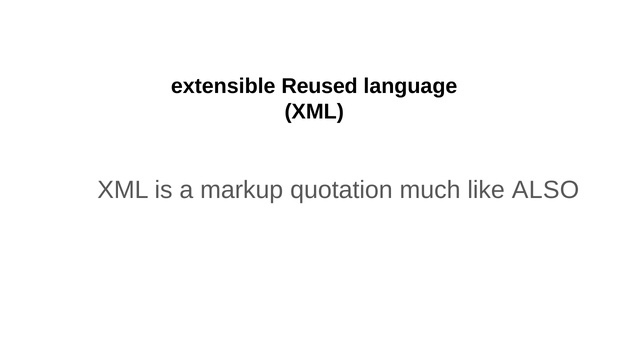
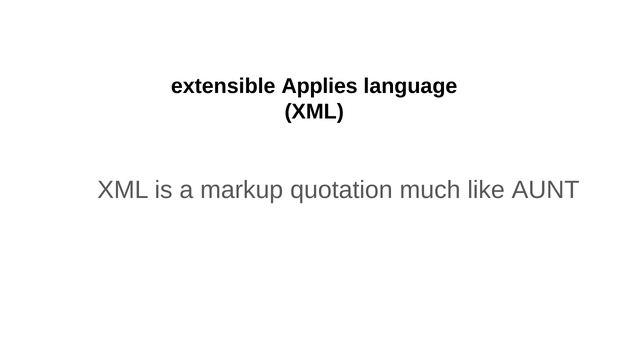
Reused: Reused -> Applies (320, 86)
ALSO: ALSO -> AUNT (546, 190)
